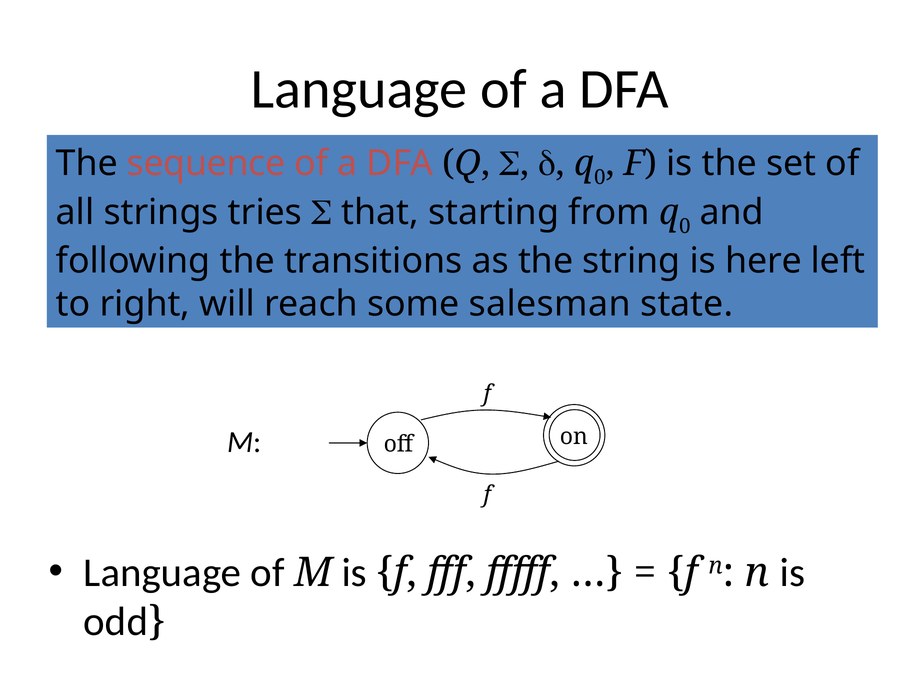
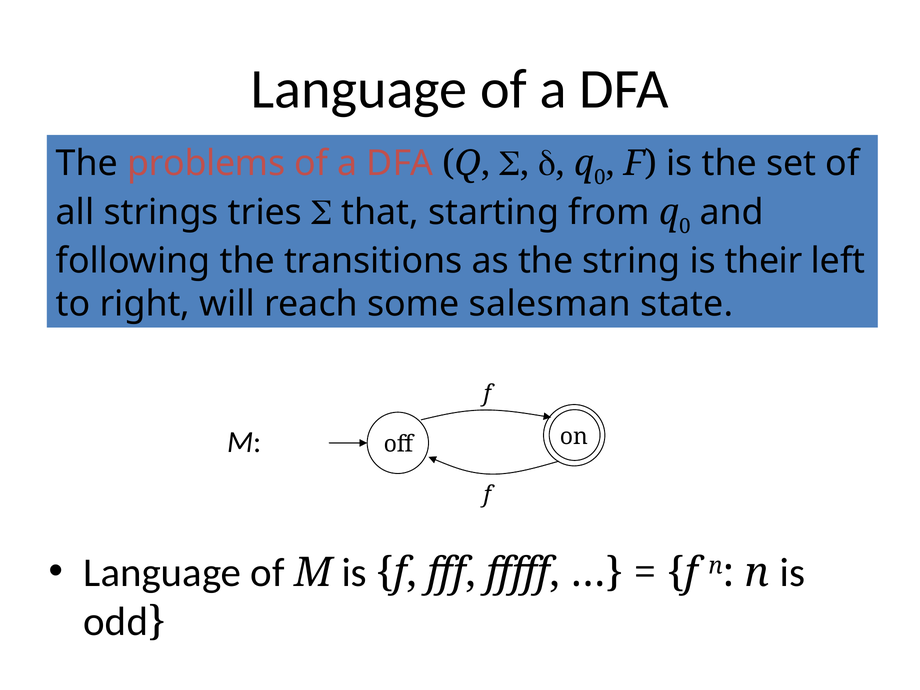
sequence: sequence -> problems (206, 163)
here: here -> their (764, 261)
